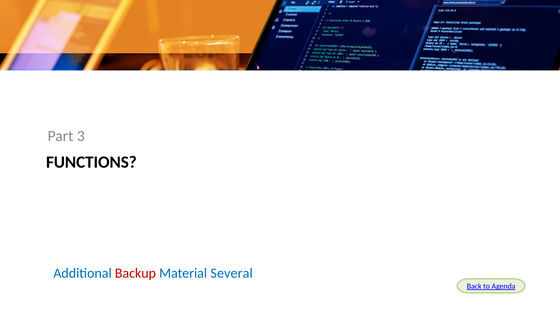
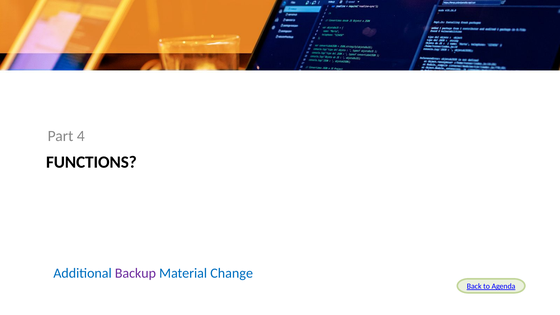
3: 3 -> 4 (81, 136)
Backup colour: red -> purple (135, 273)
Several: Several -> Change (232, 273)
